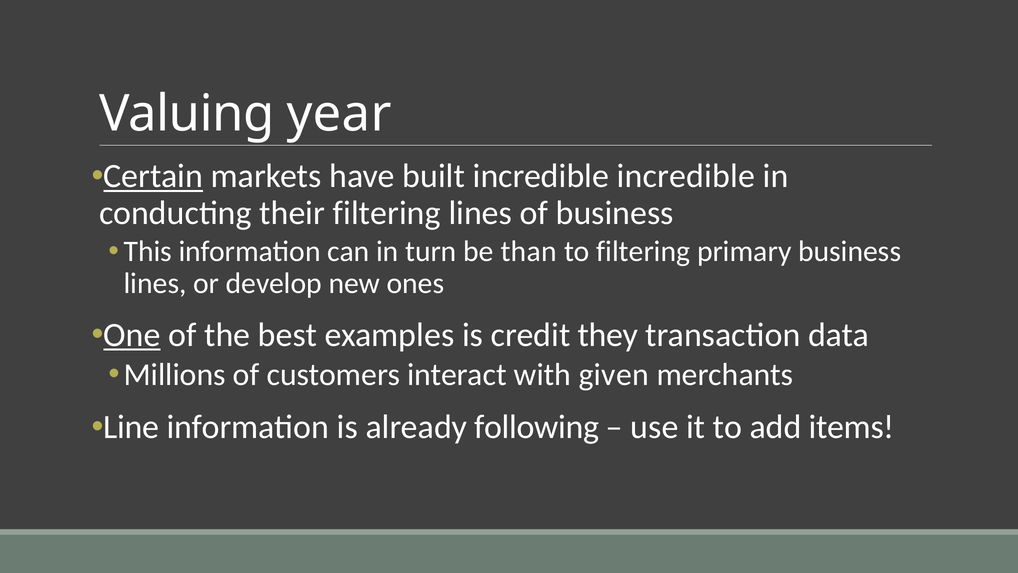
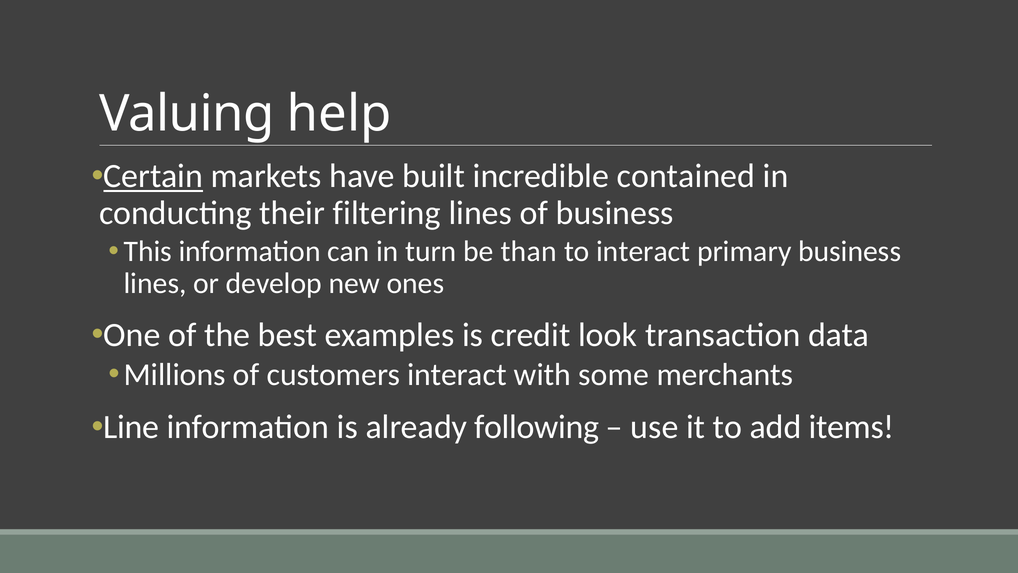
year: year -> help (339, 114)
incredible incredible: incredible -> contained (686, 176)
to filtering: filtering -> interact (643, 251)
One underline: present -> none (132, 335)
they: they -> look (608, 335)
given: given -> some (614, 374)
